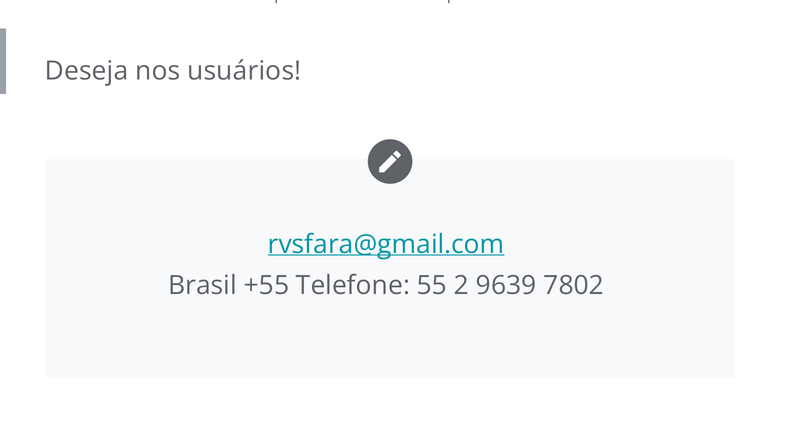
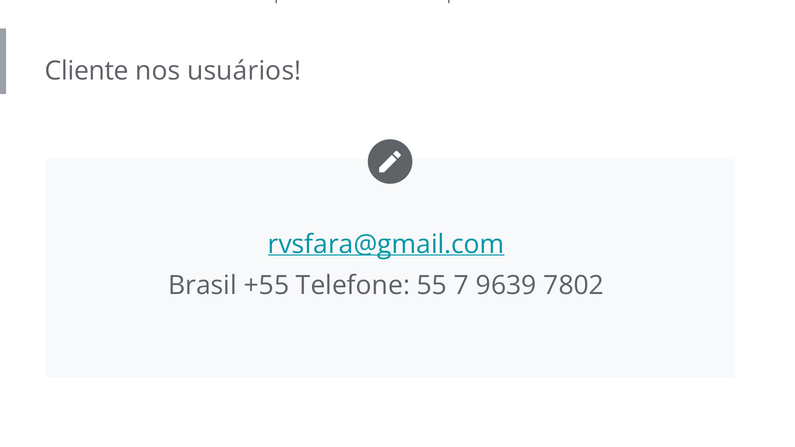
Deseja: Deseja -> Cliente (87, 71)
2: 2 -> 7 (462, 285)
